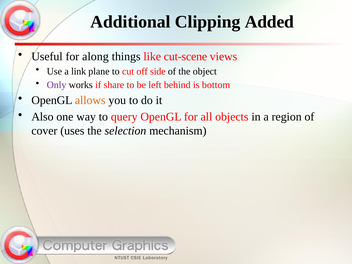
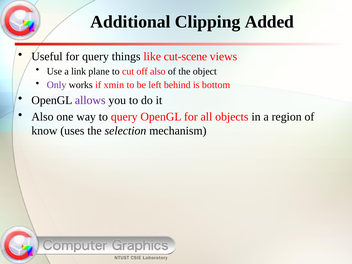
for along: along -> query (96, 57)
off side: side -> also (158, 71)
share: share -> xmin (114, 85)
allows colour: orange -> purple (90, 100)
cover: cover -> know (44, 131)
